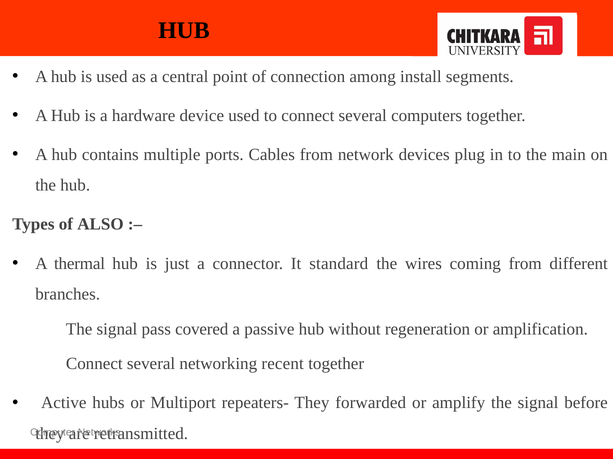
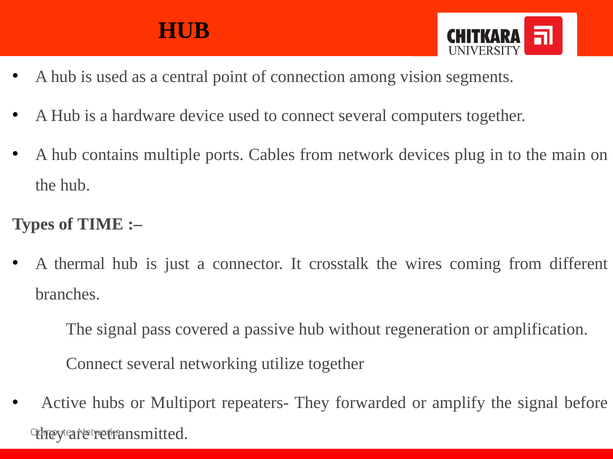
install: install -> vision (421, 77)
ALSO: ALSO -> TIME (100, 225)
standard: standard -> crosstalk (339, 264)
recent: recent -> utilize (283, 364)
